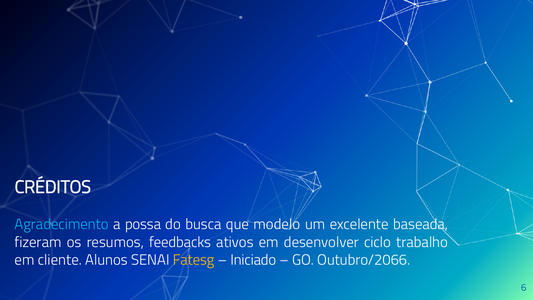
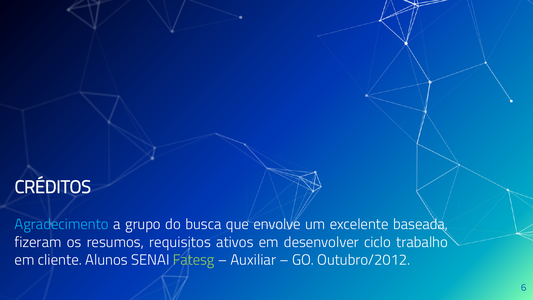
possa: possa -> grupo (143, 224)
modelo: modelo -> envolve (277, 224)
feedbacks: feedbacks -> requisitos (180, 242)
Fatesg colour: yellow -> light green (194, 260)
Iniciado: Iniciado -> Auxiliar (253, 260)
Outubro/2066: Outubro/2066 -> Outubro/2012 (364, 260)
